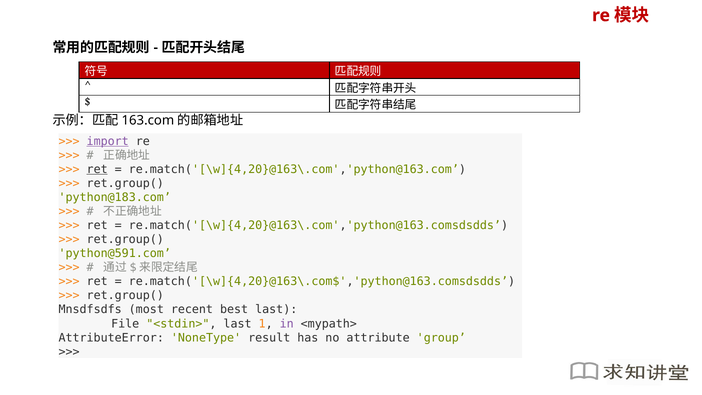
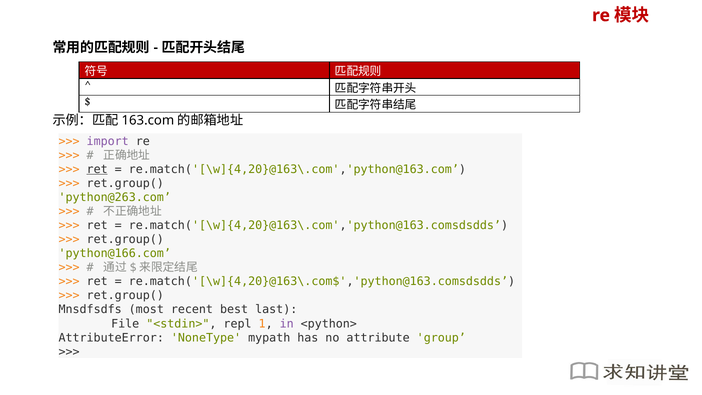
import underline: present -> none (108, 141)
python@183.com: python@183.com -> python@263.com (115, 197)
python@591.com: python@591.com -> python@166.com (115, 253)
<stdin> last: last -> repl (238, 324)
<mypath>: <mypath> -> <python> (329, 324)
result: result -> mypath (269, 338)
